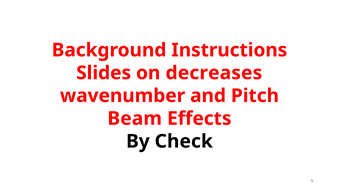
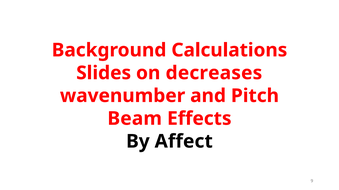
Instructions: Instructions -> Calculations (229, 50)
Check: Check -> Affect (184, 142)
